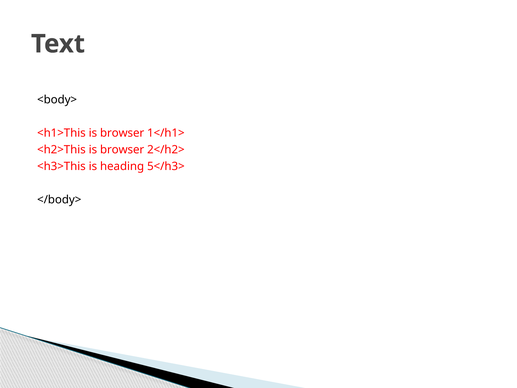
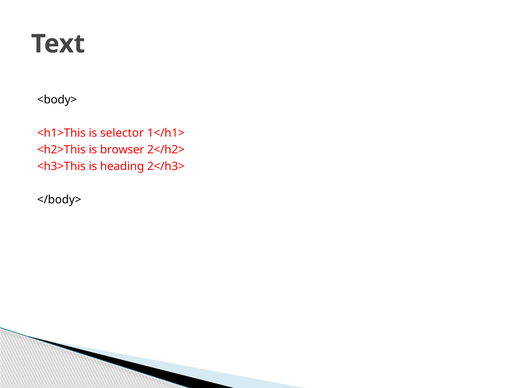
<h1>This is browser: browser -> selector (122, 133)
5</h3>: 5</h3> -> 2</h3> (166, 166)
